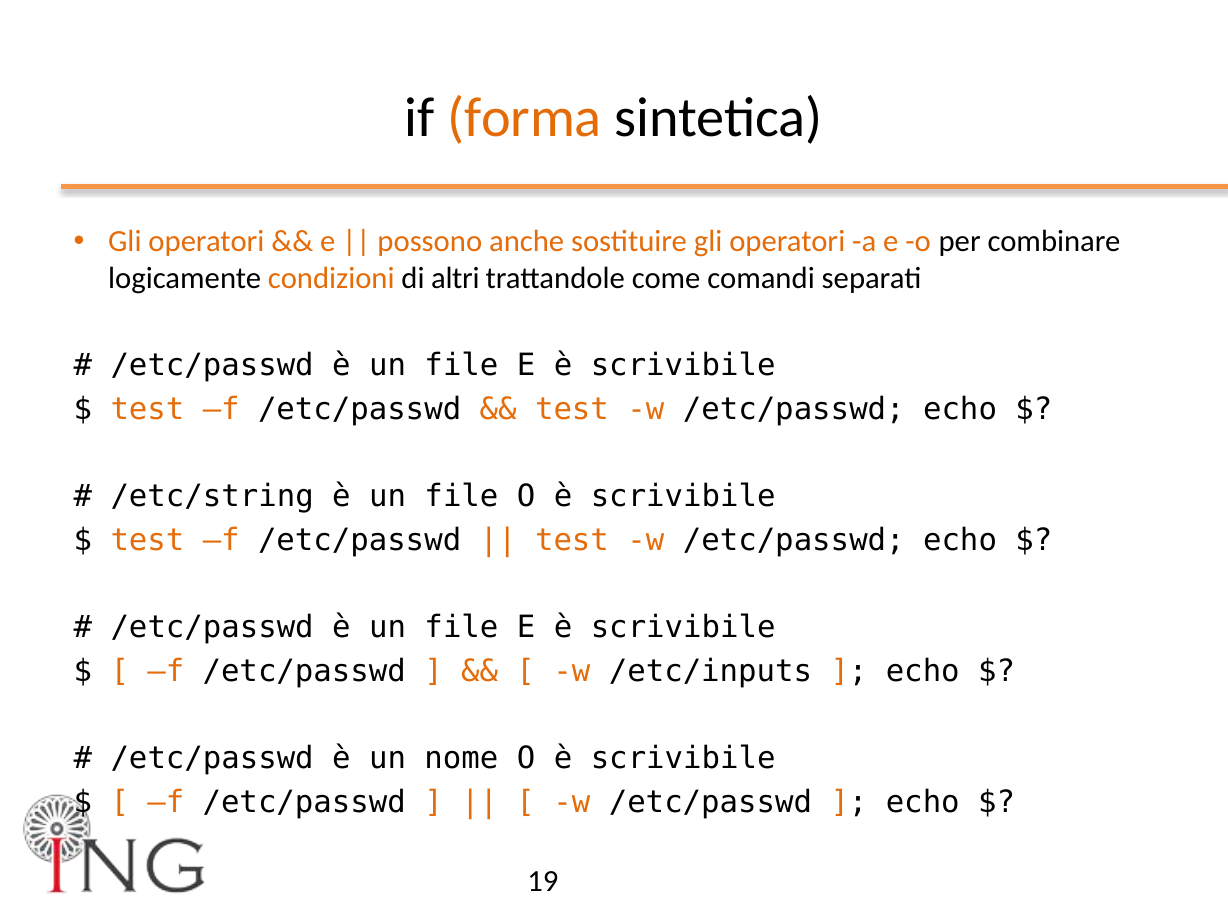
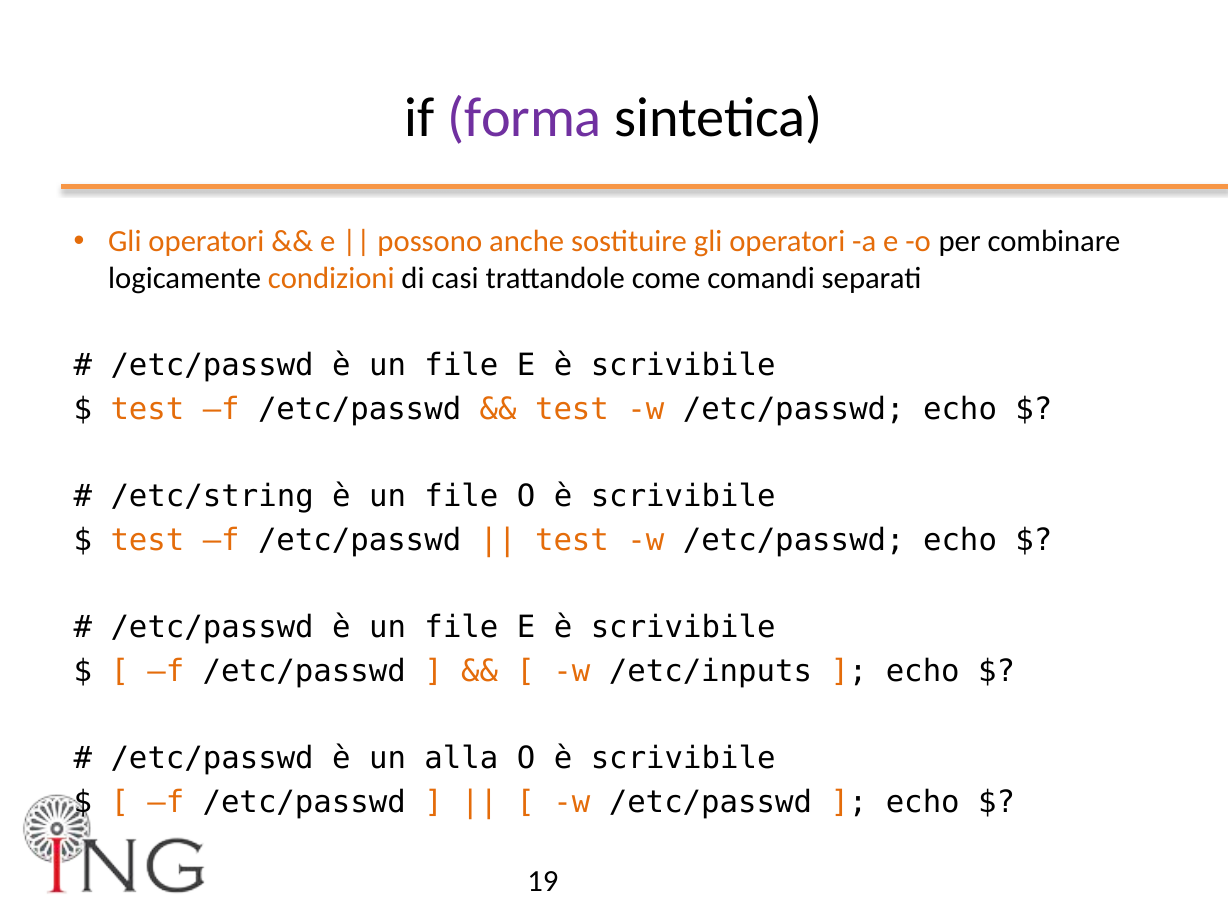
forma colour: orange -> purple (525, 118)
altri: altri -> casi (455, 278)
nome: nome -> alla (461, 759)
